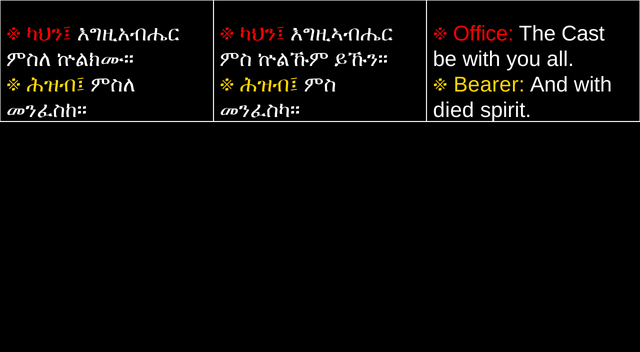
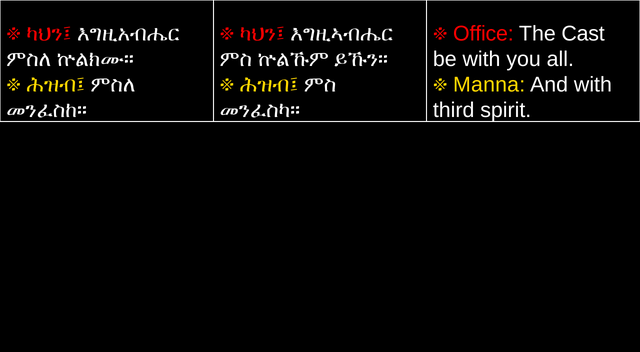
Bearer: Bearer -> Manna (489, 85)
died: died -> third (454, 110)
